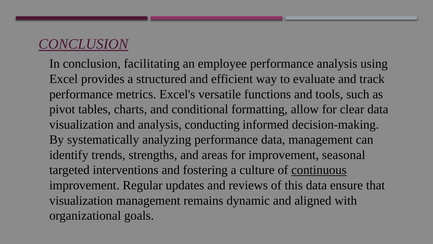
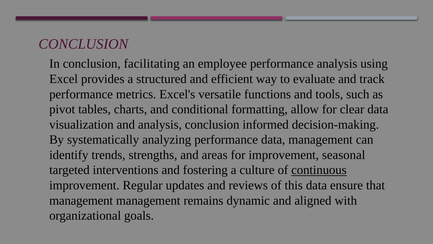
CONCLUSION underline: present -> none (83, 44)
analysis conducting: conducting -> conclusion (212, 124)
visualization: visualization -> management (81, 200)
